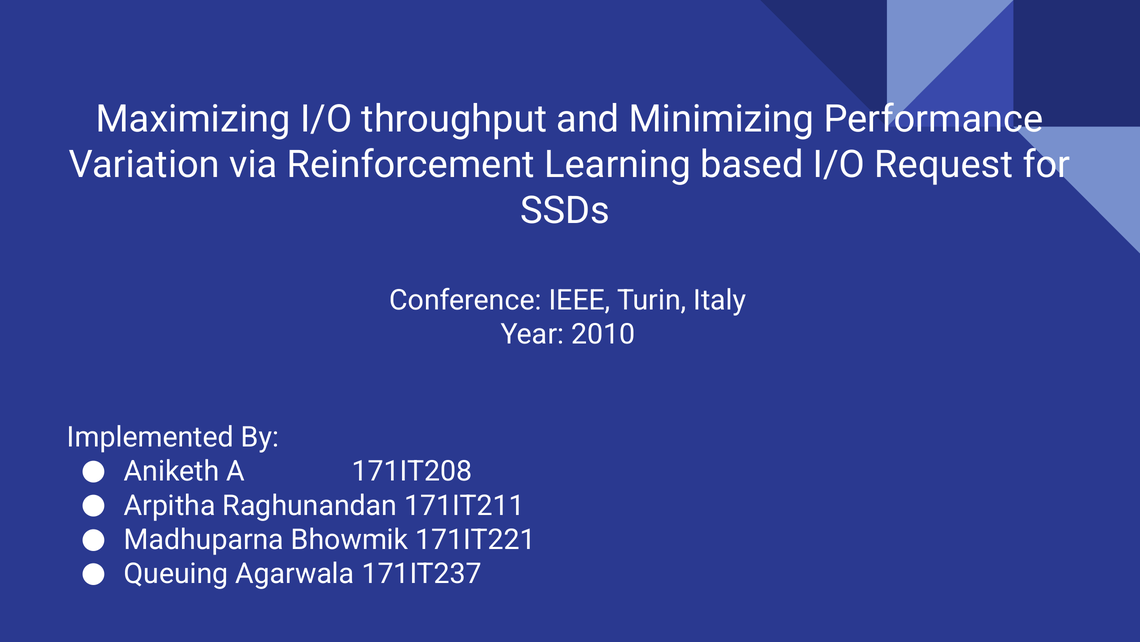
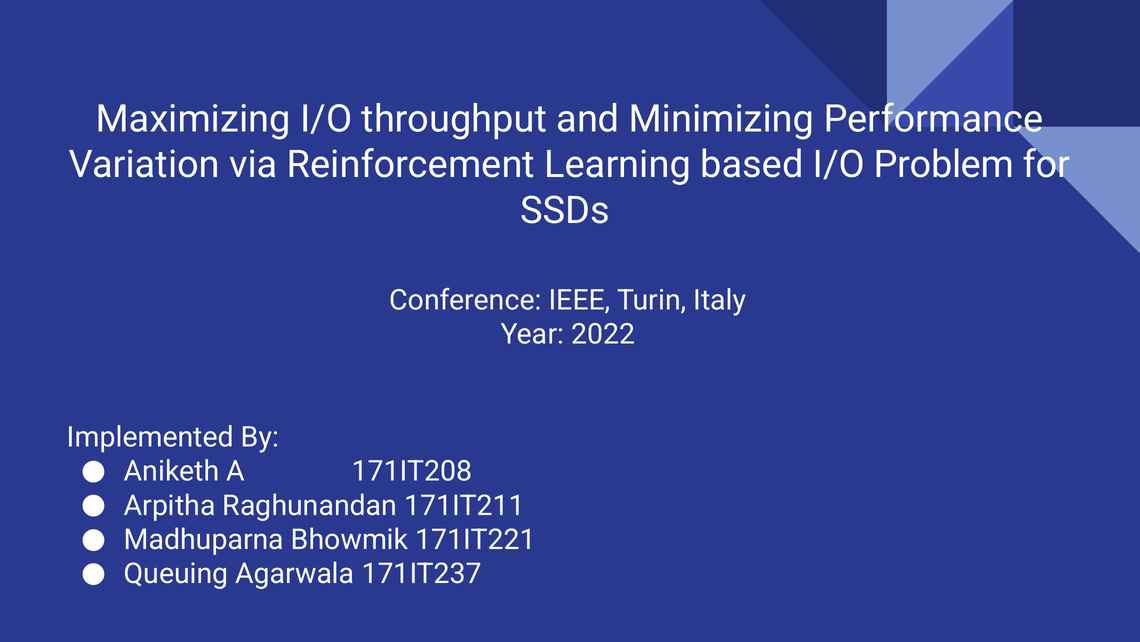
Request: Request -> Problem (944, 165)
2010: 2010 -> 2022 (603, 334)
